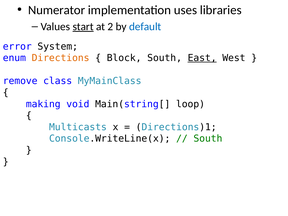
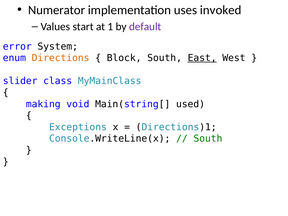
libraries: libraries -> invoked (221, 10)
start underline: present -> none (83, 27)
2: 2 -> 1 (110, 27)
default colour: blue -> purple (145, 27)
remove: remove -> slider (20, 81)
loop: loop -> used (190, 104)
Multicasts: Multicasts -> Exceptions (78, 127)
